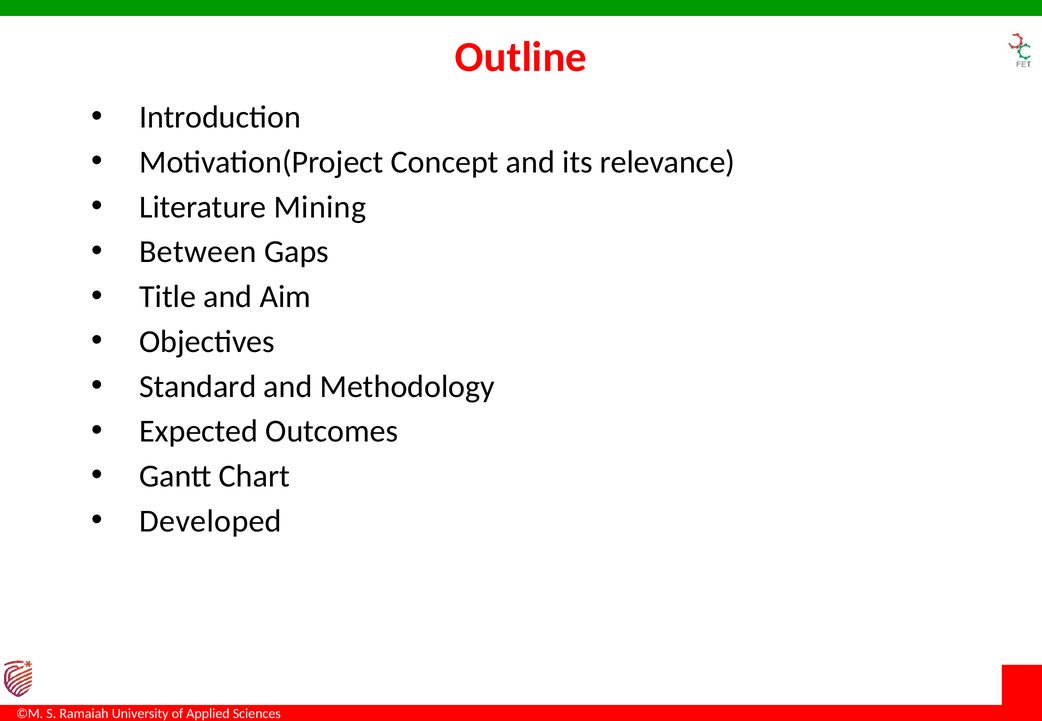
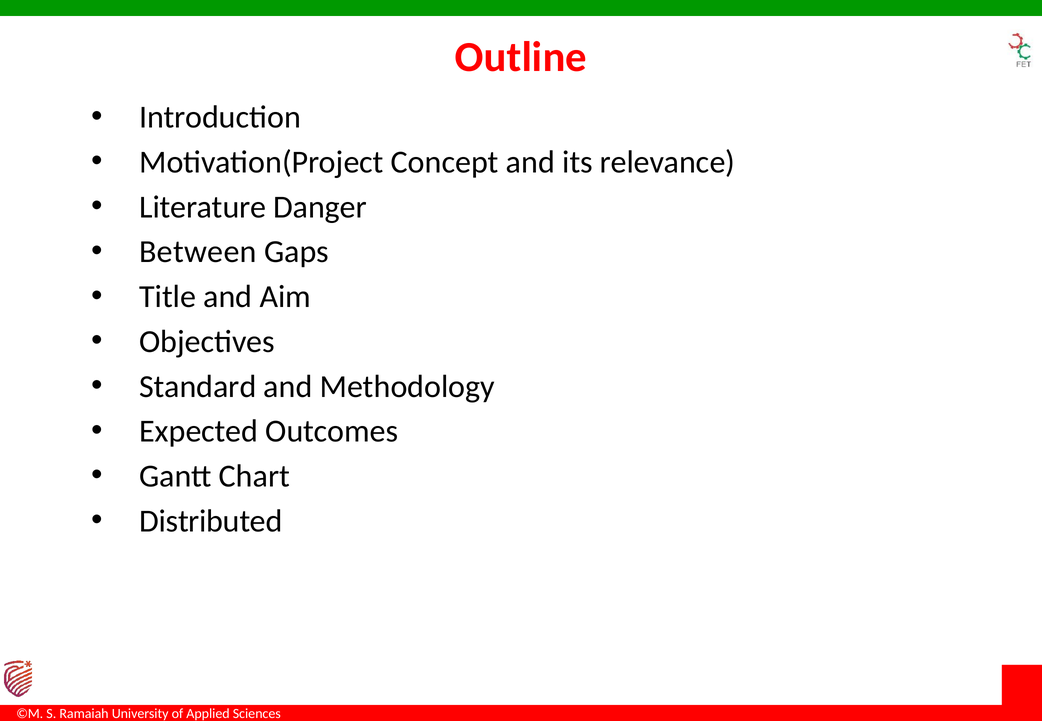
Mining: Mining -> Danger (320, 207)
Developed: Developed -> Distributed (211, 521)
